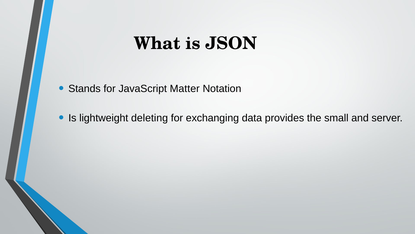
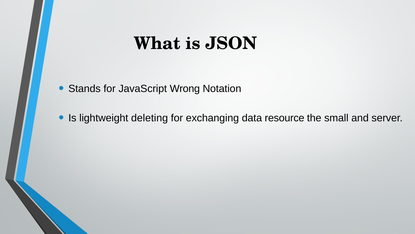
Matter: Matter -> Wrong (185, 89)
provides: provides -> resource (285, 118)
